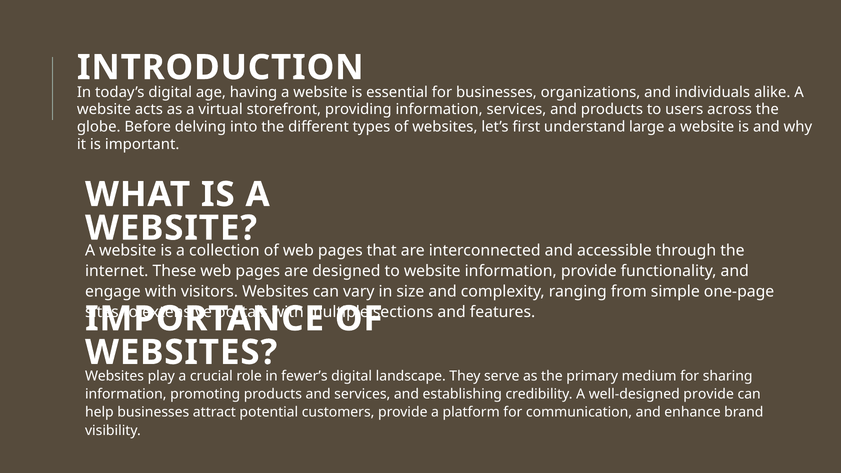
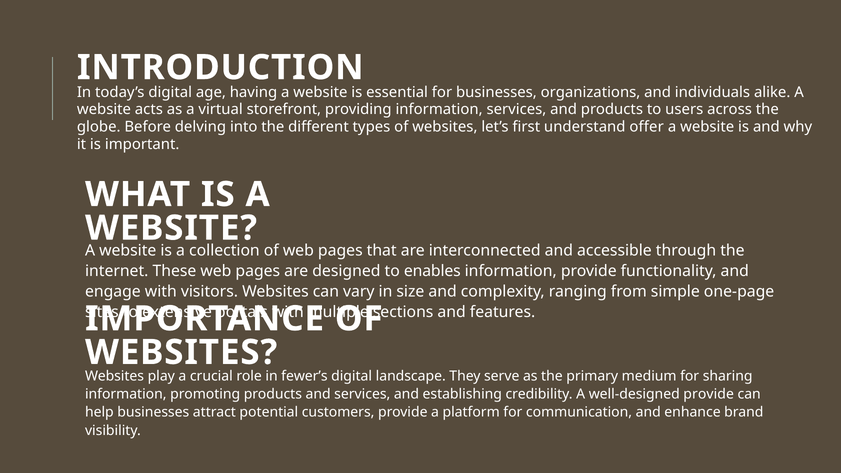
large: large -> offer (647, 127)
to website: website -> enables (432, 271)
